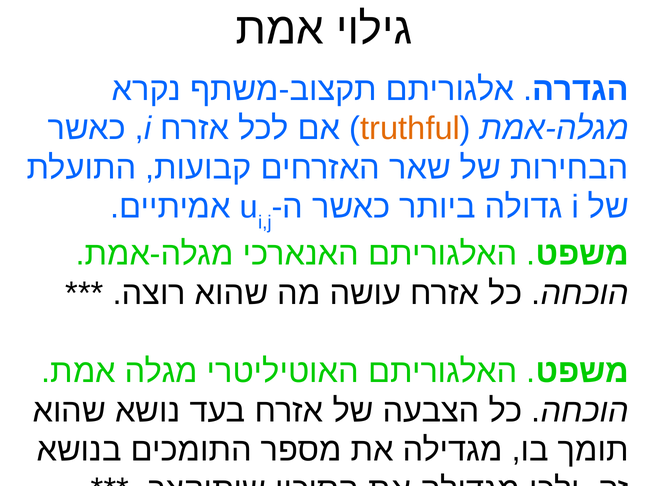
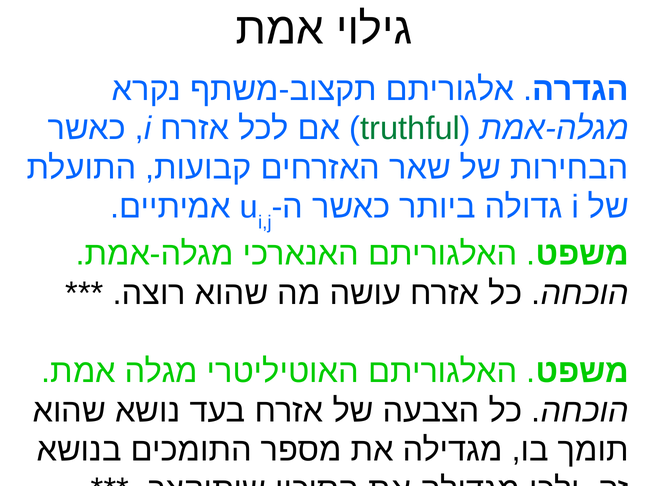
truthful colour: orange -> green (410, 129)
